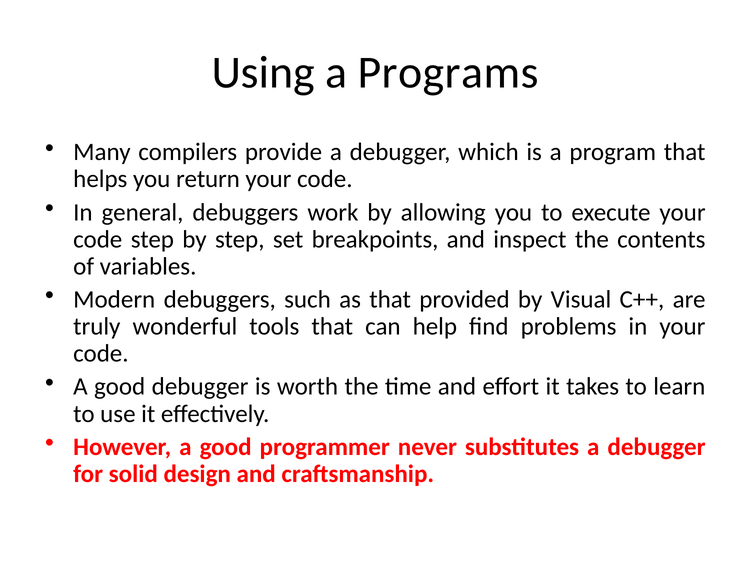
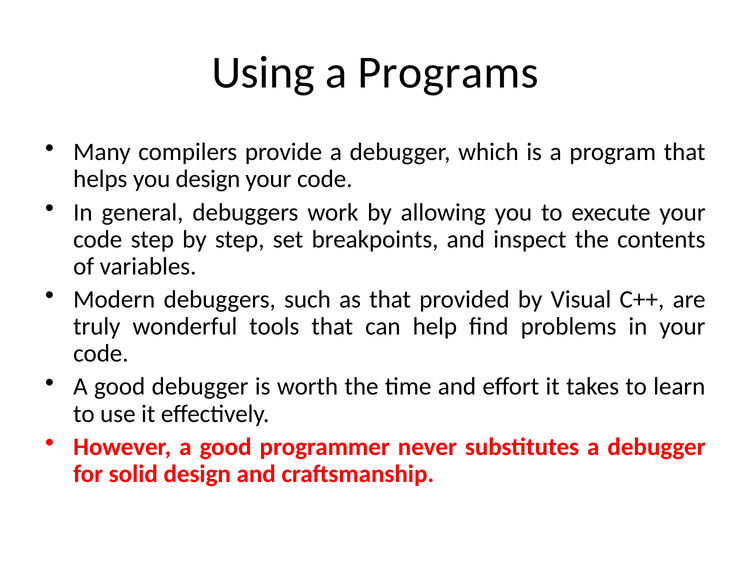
you return: return -> design (208, 179)
